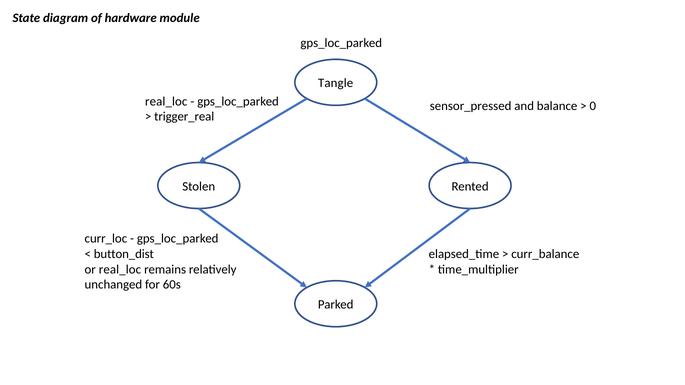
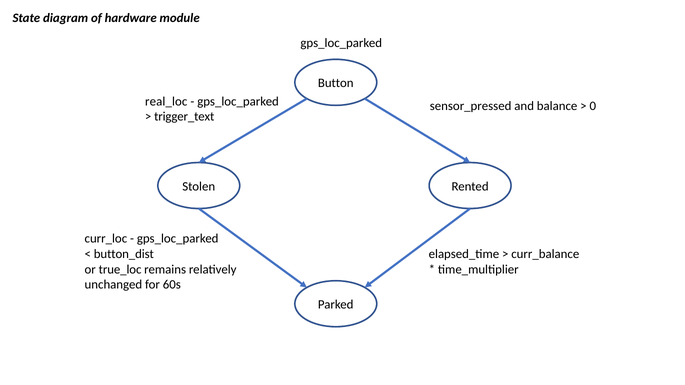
Tangle: Tangle -> Button (336, 83)
trigger_real: trigger_real -> trigger_text (184, 117)
or real_loc: real_loc -> true_loc (120, 270)
